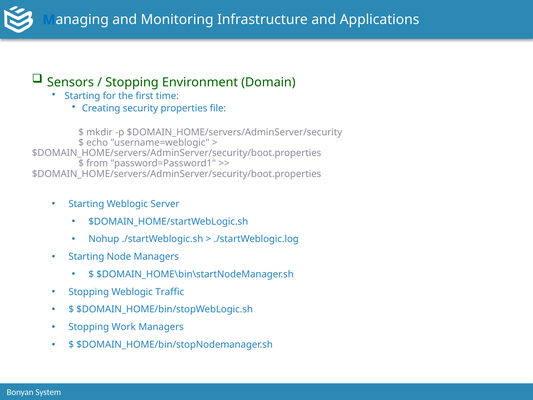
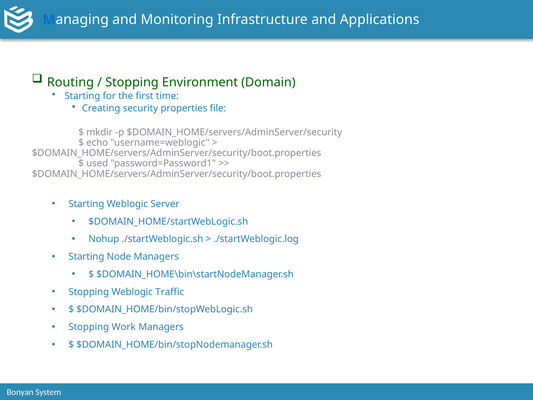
Sensors: Sensors -> Routing (70, 82)
from: from -> used (97, 163)
